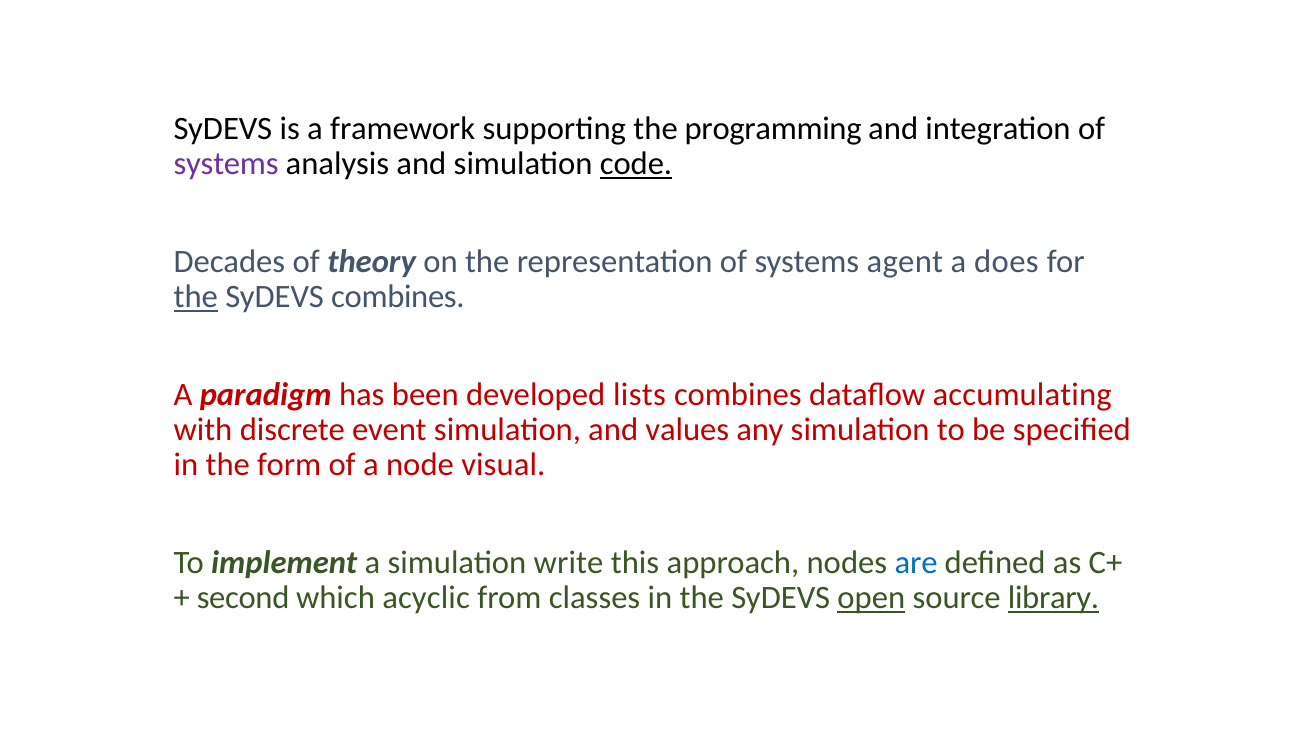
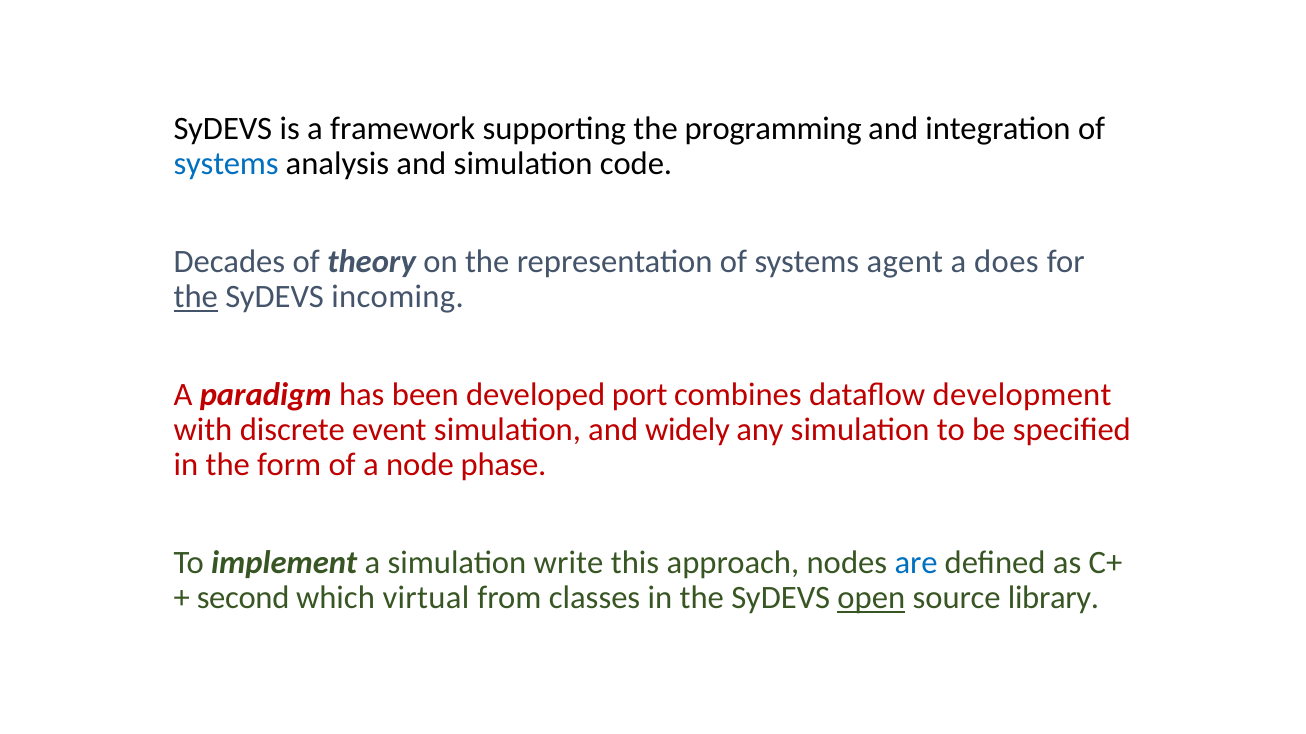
systems colour: purple -> blue (226, 164)
code underline: present -> none (636, 164)
SyDEVS combines: combines -> incoming (398, 297)
lists: lists -> port (640, 395)
accumulating: accumulating -> development (1022, 395)
values: values -> widely (687, 430)
visual: visual -> phase (504, 466)
acyclic: acyclic -> virtual (426, 598)
library underline: present -> none (1053, 598)
